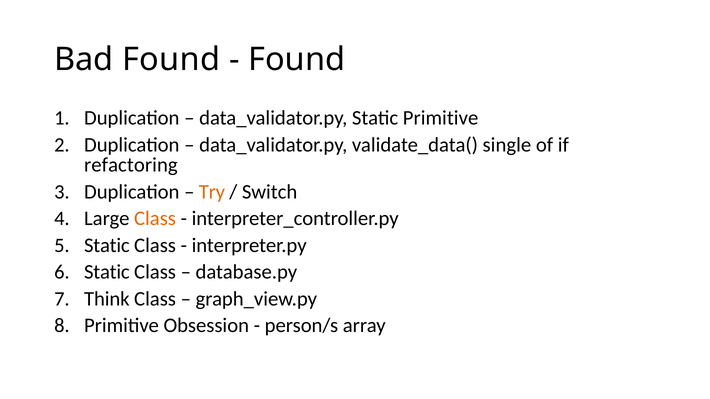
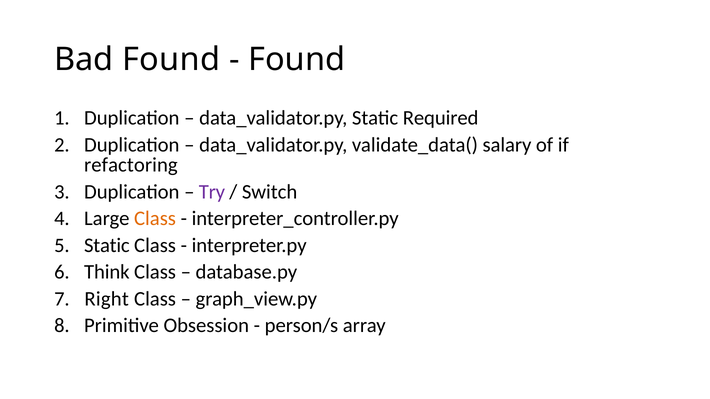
Static Primitive: Primitive -> Required (441, 118)
single: single -> salary (507, 145)
Try colour: orange -> purple (212, 192)
Static: Static -> Think (107, 272)
Think: Think -> Right (107, 299)
